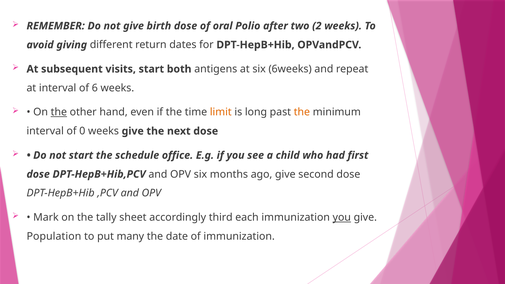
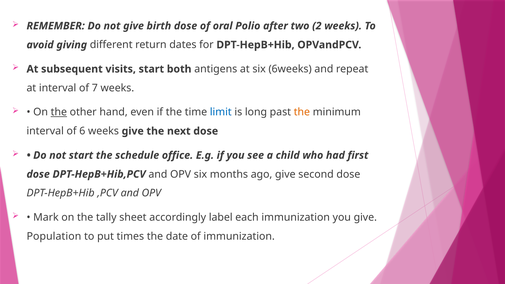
6: 6 -> 7 (95, 88)
limit colour: orange -> blue (221, 112)
0: 0 -> 6 (82, 131)
third: third -> label (221, 217)
you underline: present -> none (342, 217)
many: many -> times (130, 236)
